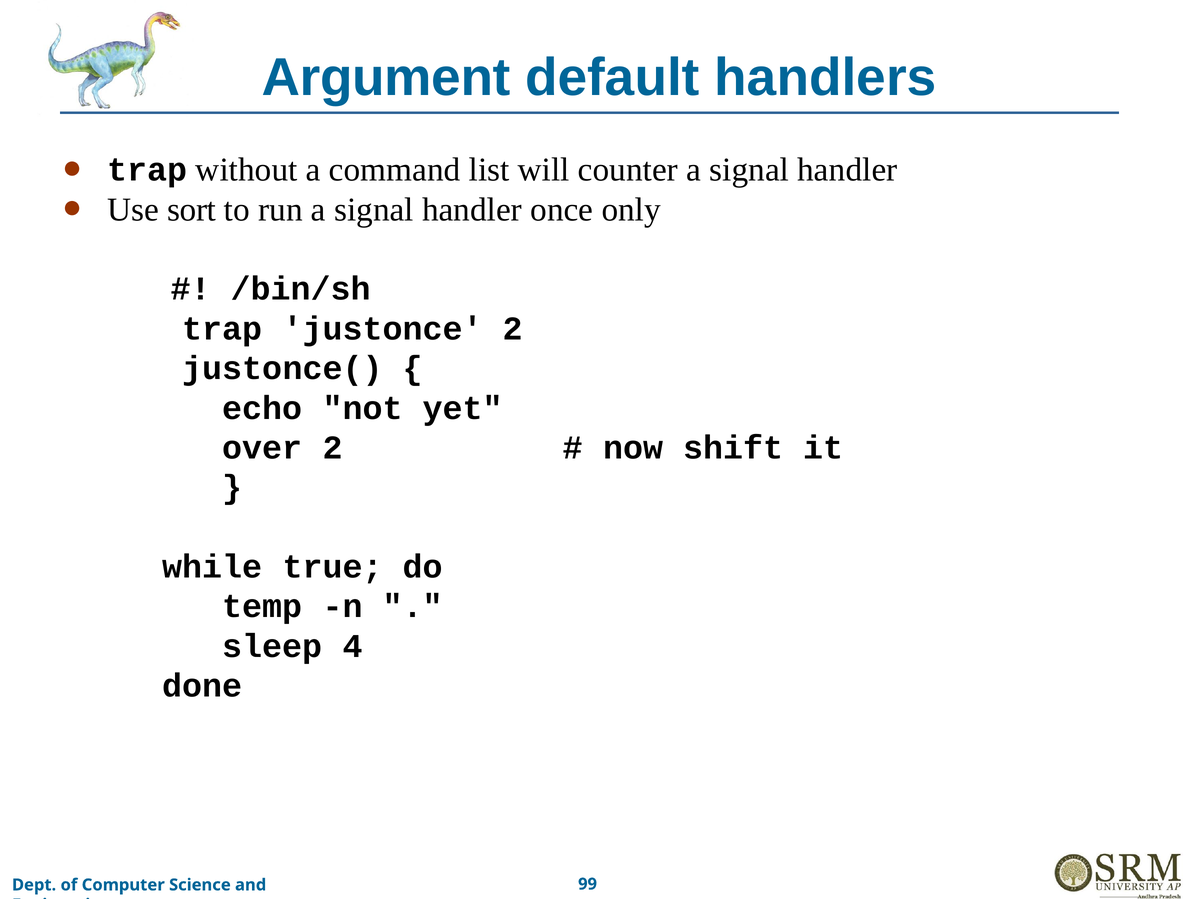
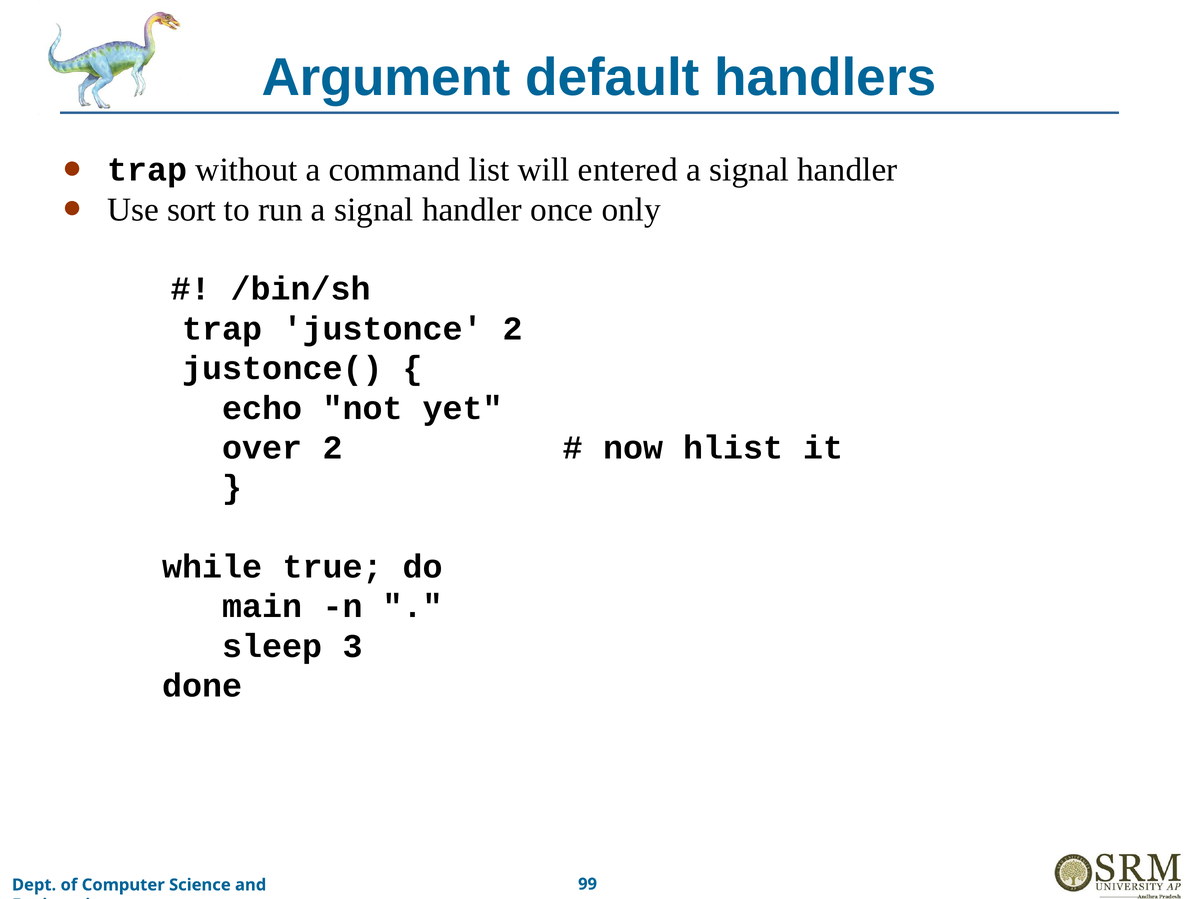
counter: counter -> entered (628, 170)
shift: shift -> hlist (733, 448)
temp: temp -> main (262, 607)
4: 4 -> 3 (353, 646)
